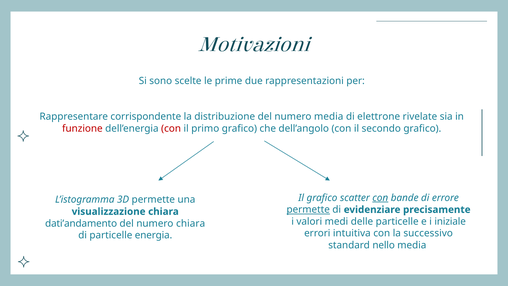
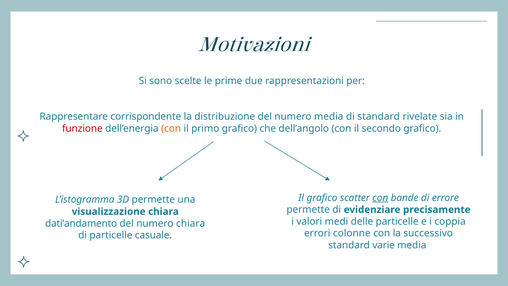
di elettrone: elettrone -> standard (379, 117)
con colour: red -> orange (171, 128)
permette underline: present -> none (308, 209)
iniziale: iniziale -> coppia (450, 221)
intuitiva: intuitiva -> colonne (352, 233)
energia: energia -> casuale (153, 235)
nello: nello -> varie (384, 245)
